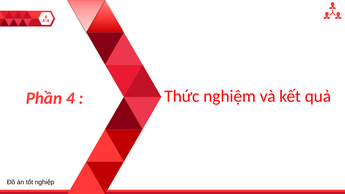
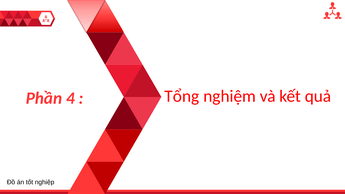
Thức: Thức -> Tổng (182, 96)
